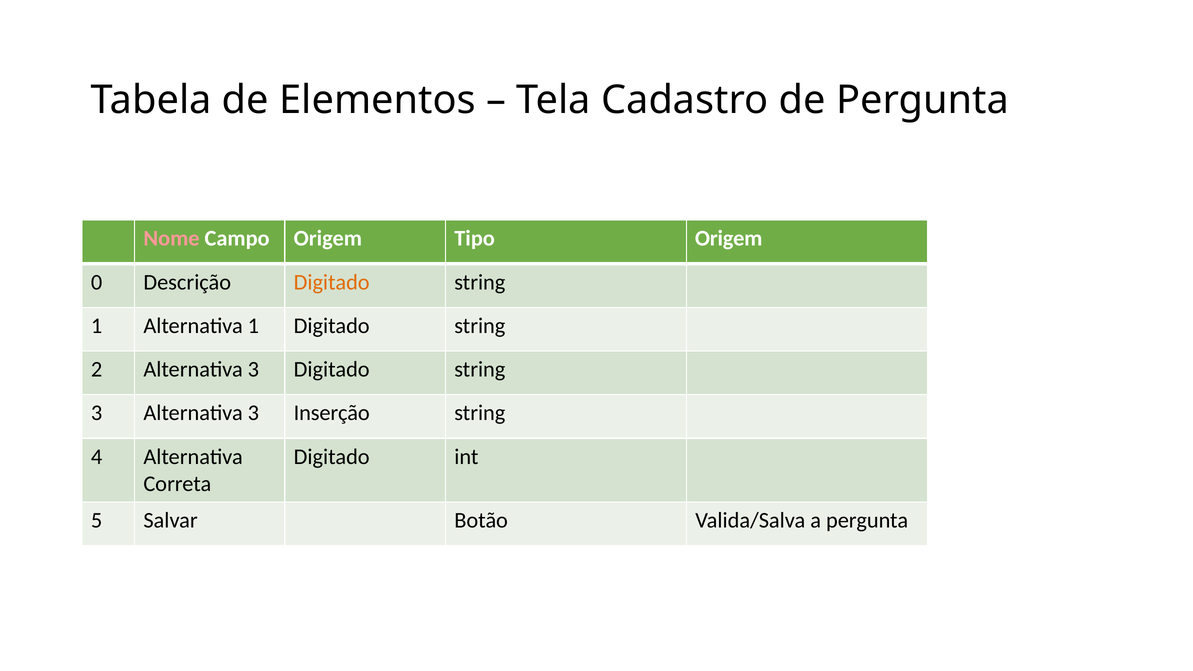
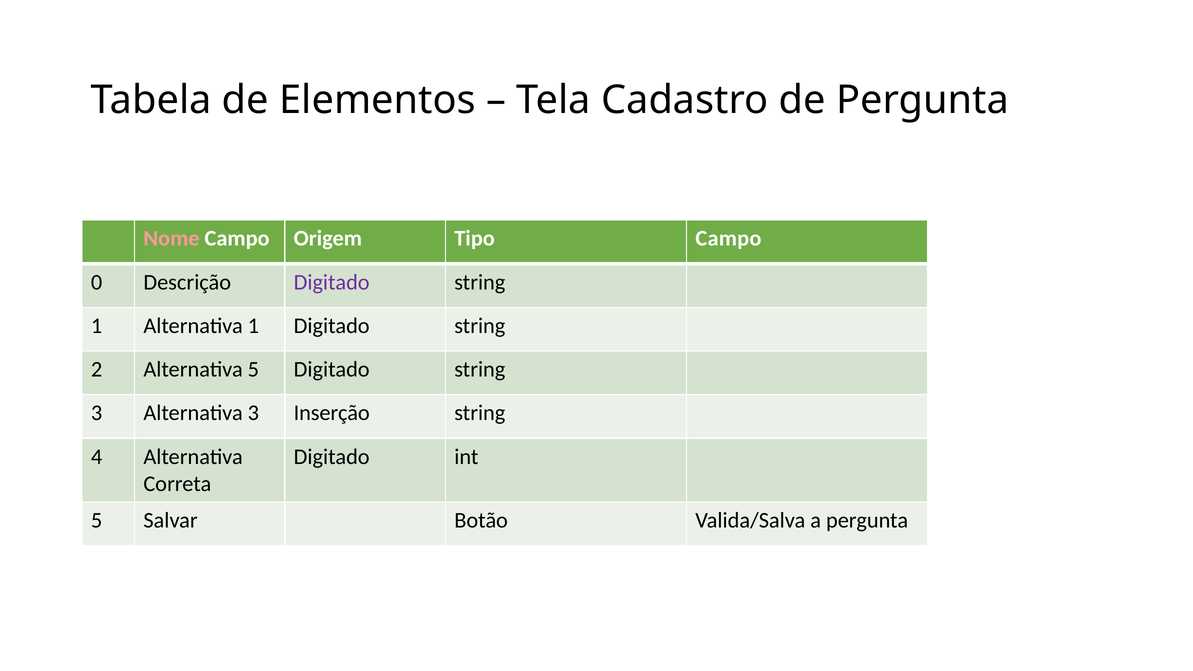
Tipo Origem: Origem -> Campo (728, 239)
Digitado colour: orange -> purple (332, 282)
2 Alternativa 3: 3 -> 5 (253, 369)
